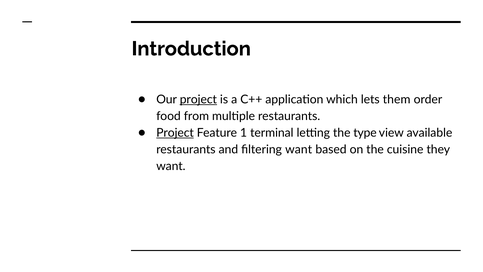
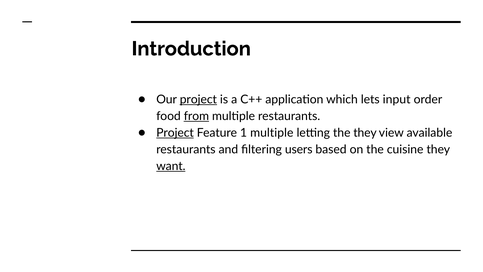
them: them -> input (397, 99)
from underline: none -> present (196, 116)
1 terminal: terminal -> multiple (272, 133)
the type: type -> they (365, 133)
filtering want: want -> users (299, 149)
want underline: none -> present (171, 166)
